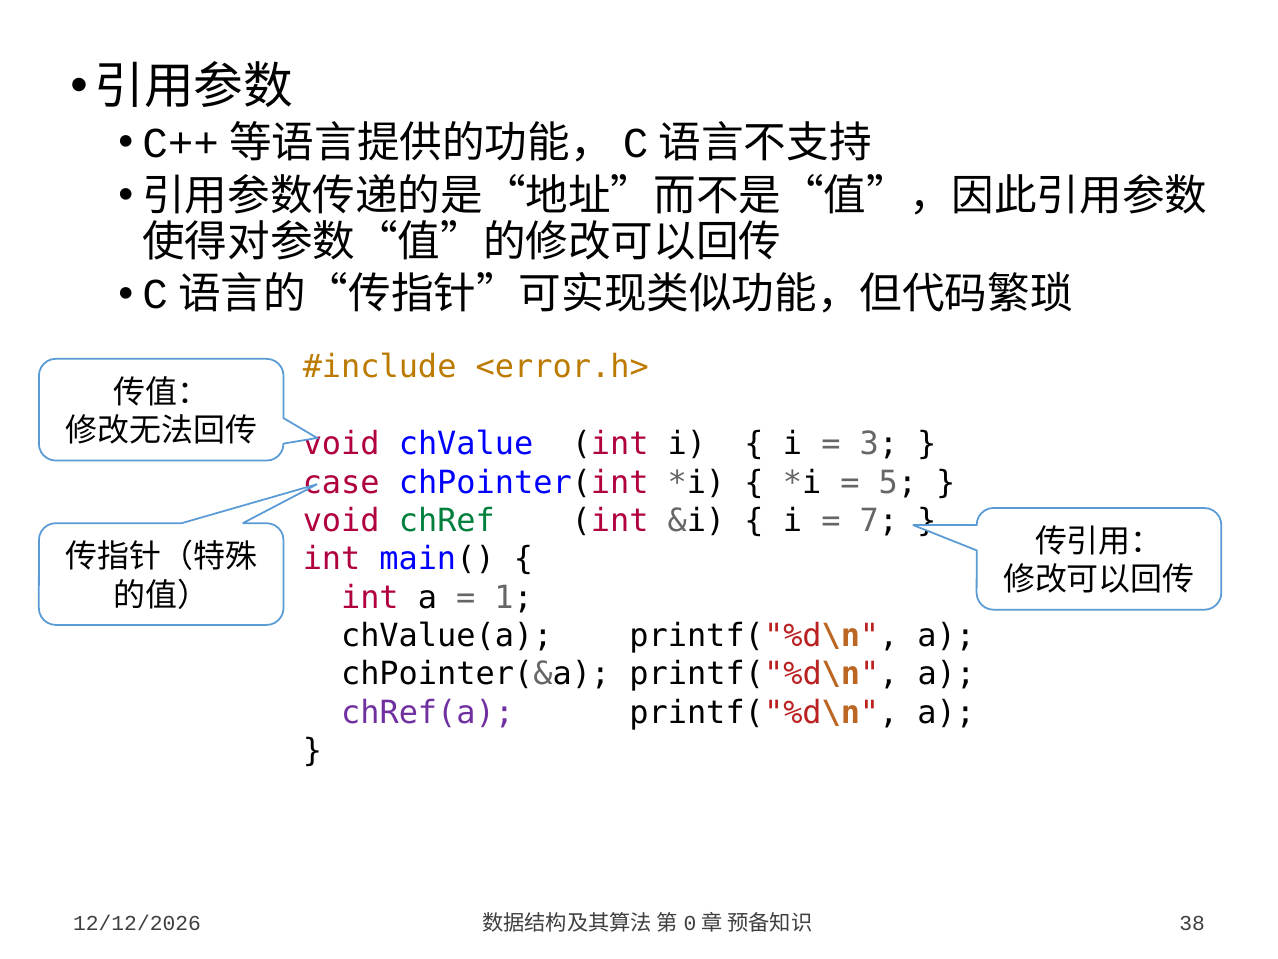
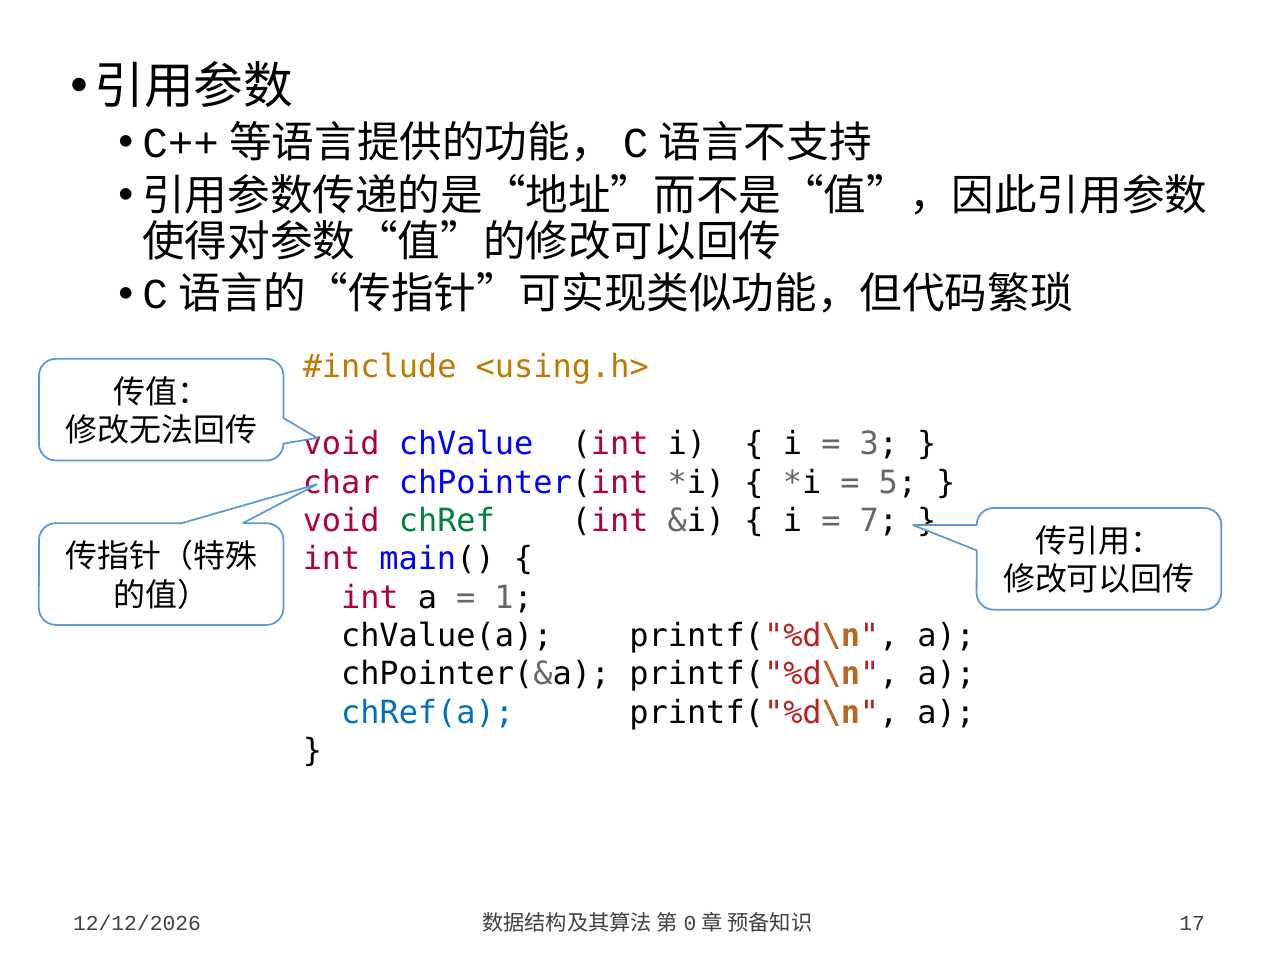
<error.h>: <error.h> -> <using.h> (562, 367)
case: case -> char (341, 482)
chRef(a colour: purple -> blue (428, 712)
38: 38 -> 17 (1192, 923)
